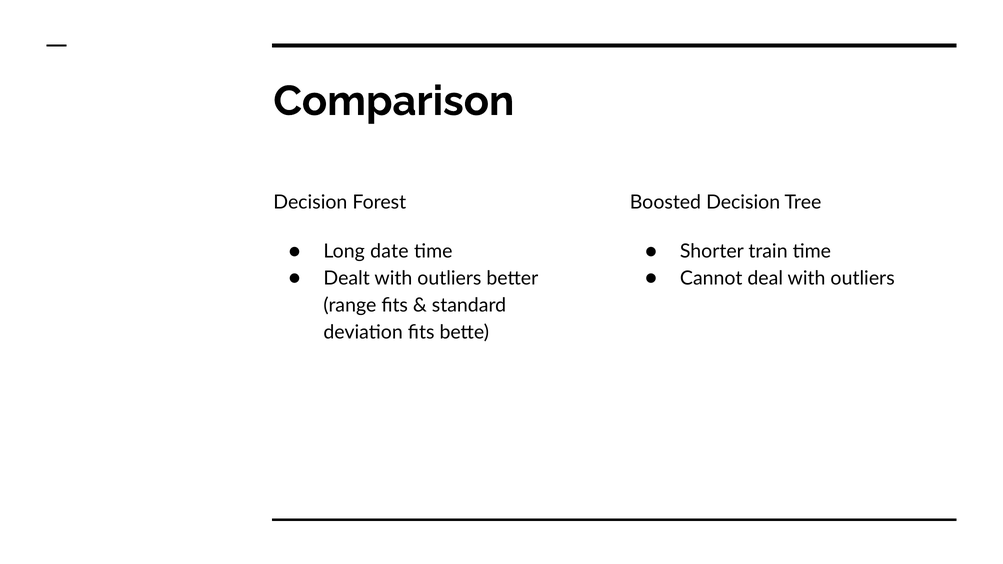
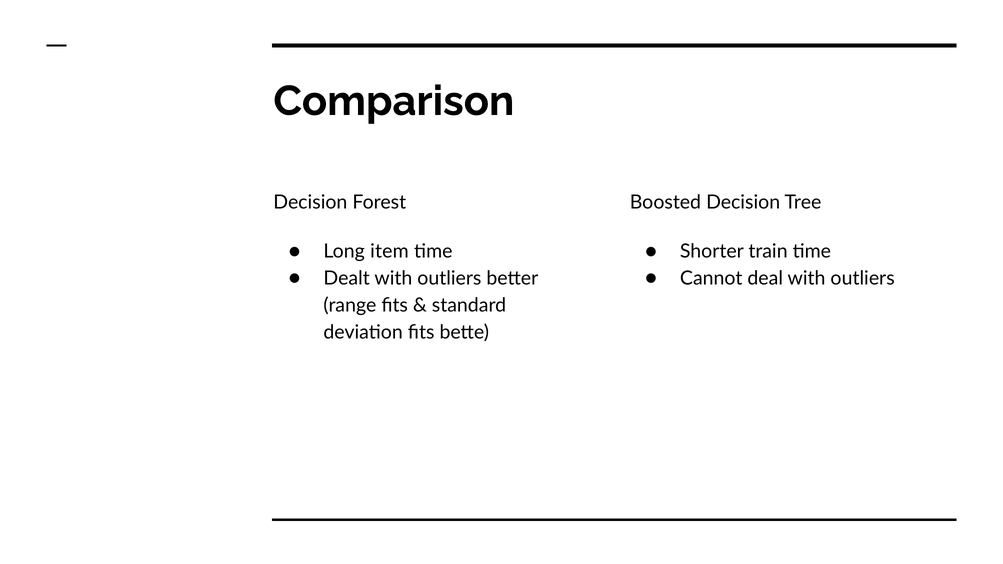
date: date -> item (389, 252)
